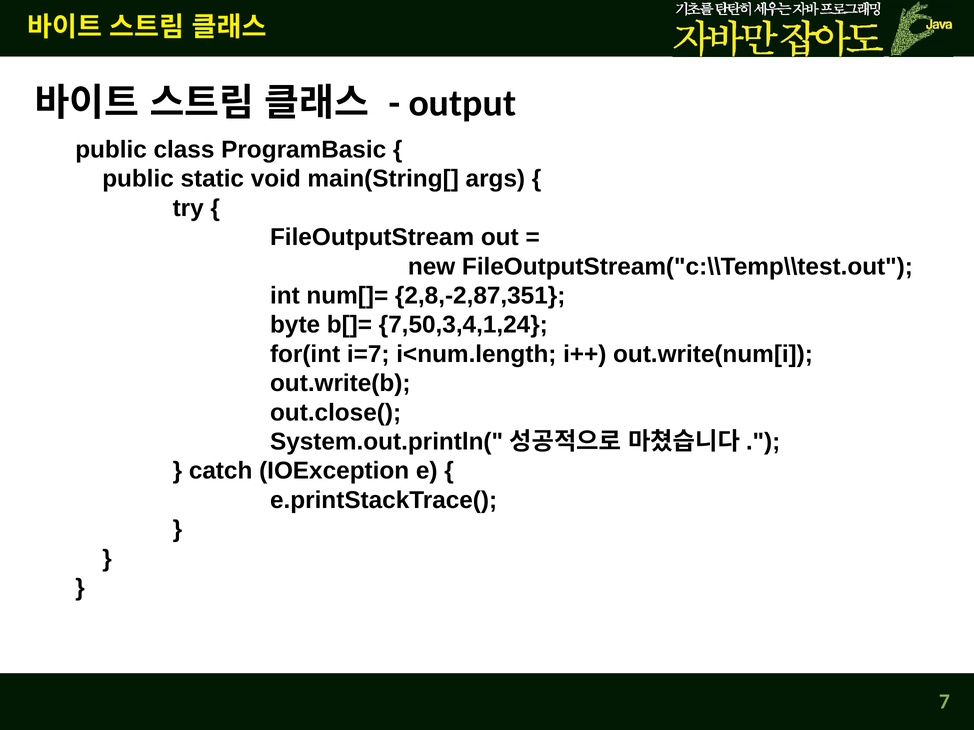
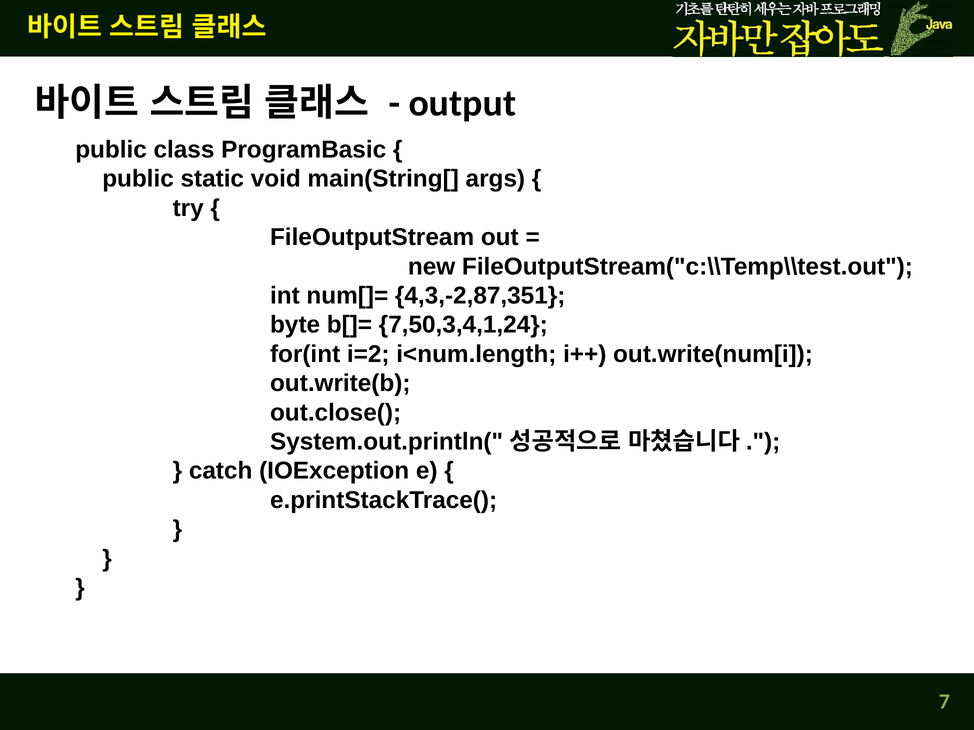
2,8,-2,87,351: 2,8,-2,87,351 -> 4,3,-2,87,351 (480, 296)
i=7: i=7 -> i=2 (368, 354)
